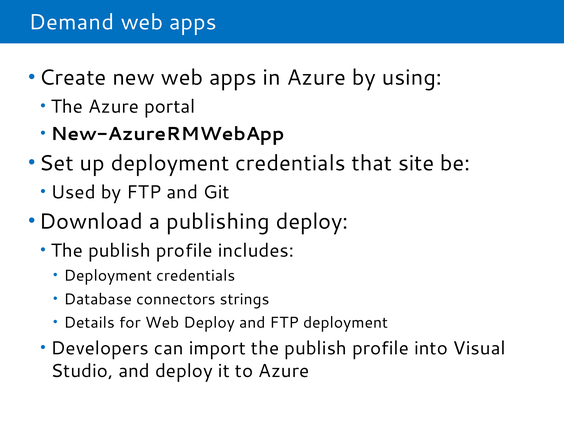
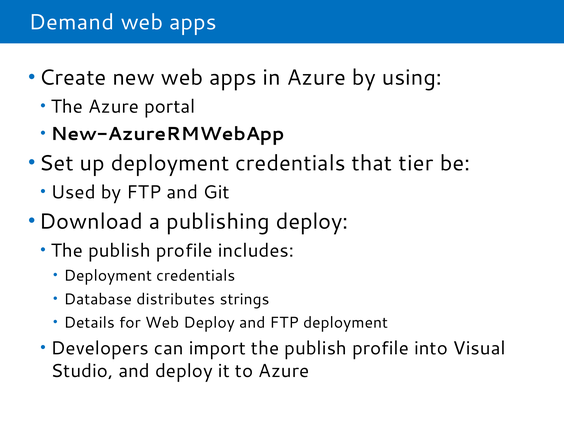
site: site -> tier (416, 163)
connectors: connectors -> distributes (176, 299)
